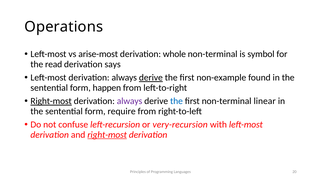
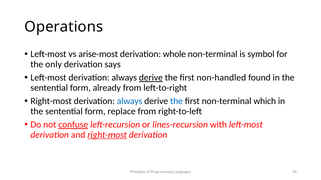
read: read -> only (54, 64)
non-example: non-example -> non-handled (221, 78)
happen: happen -> already (107, 88)
Right-most underline: present -> none (51, 101)
always colour: purple -> blue (130, 101)
linear: linear -> which (265, 101)
require: require -> replace (122, 112)
confuse underline: none -> present (73, 125)
very-recursion: very-recursion -> lines-recursion (180, 125)
